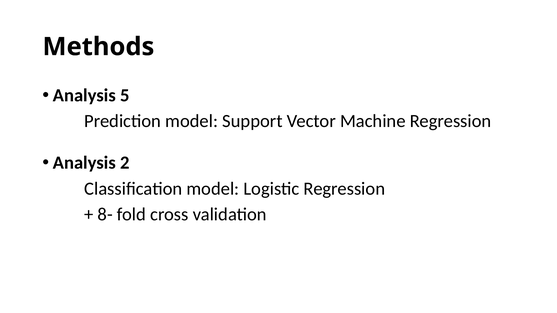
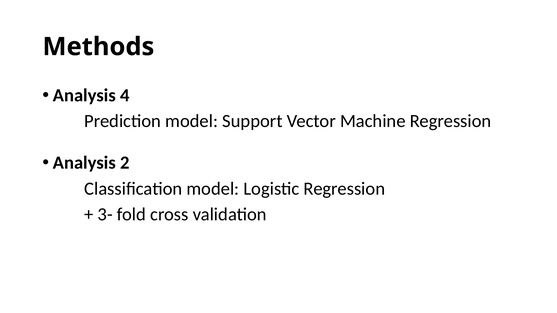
5: 5 -> 4 (125, 95)
8-: 8- -> 3- (105, 215)
